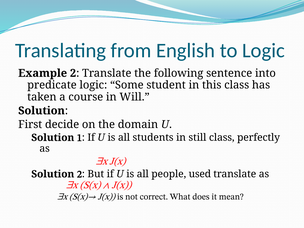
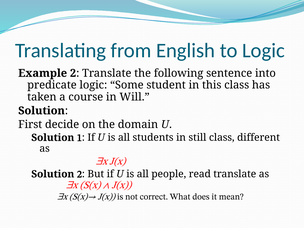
perfectly: perfectly -> different (259, 138)
used: used -> read (200, 174)
